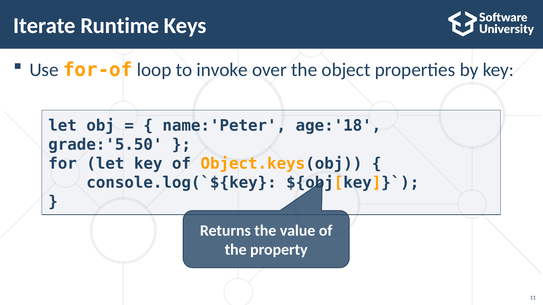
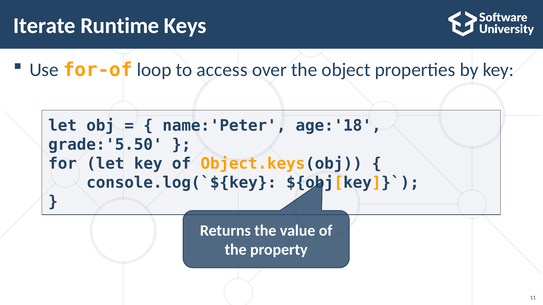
invoke: invoke -> access (222, 70)
